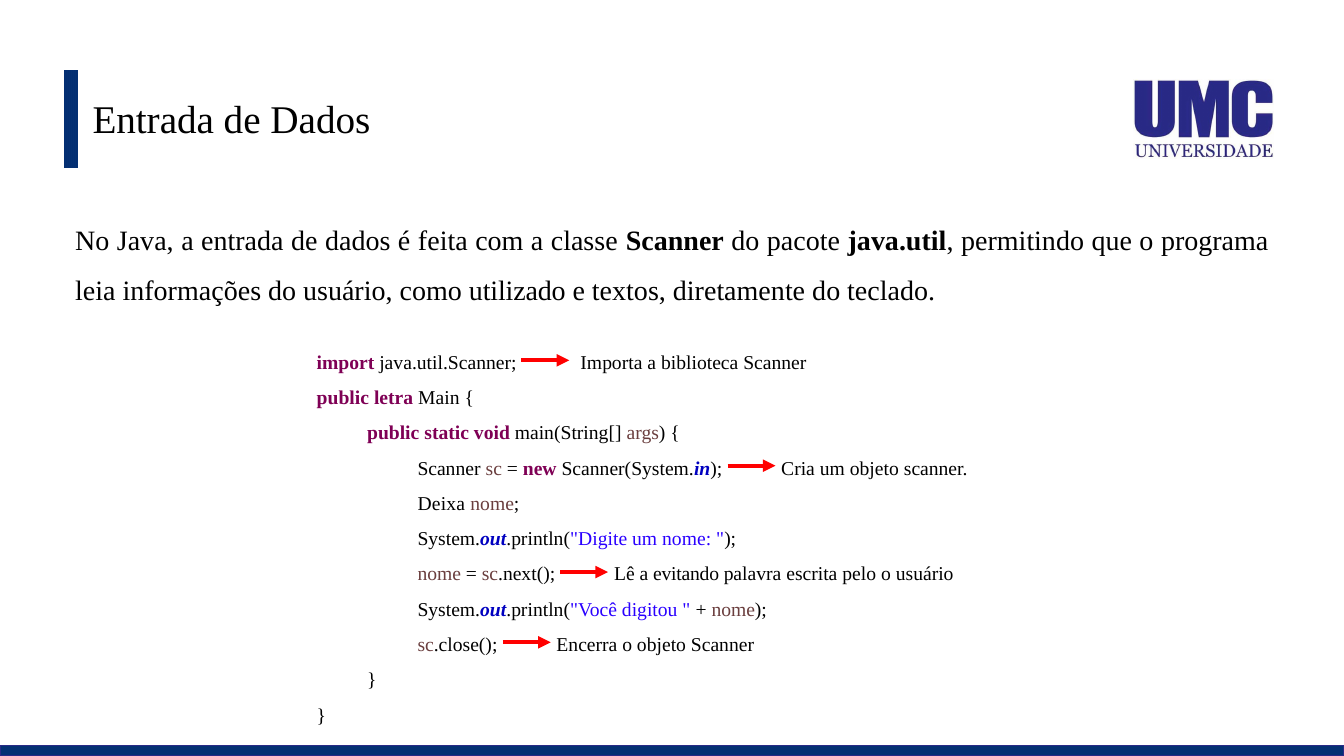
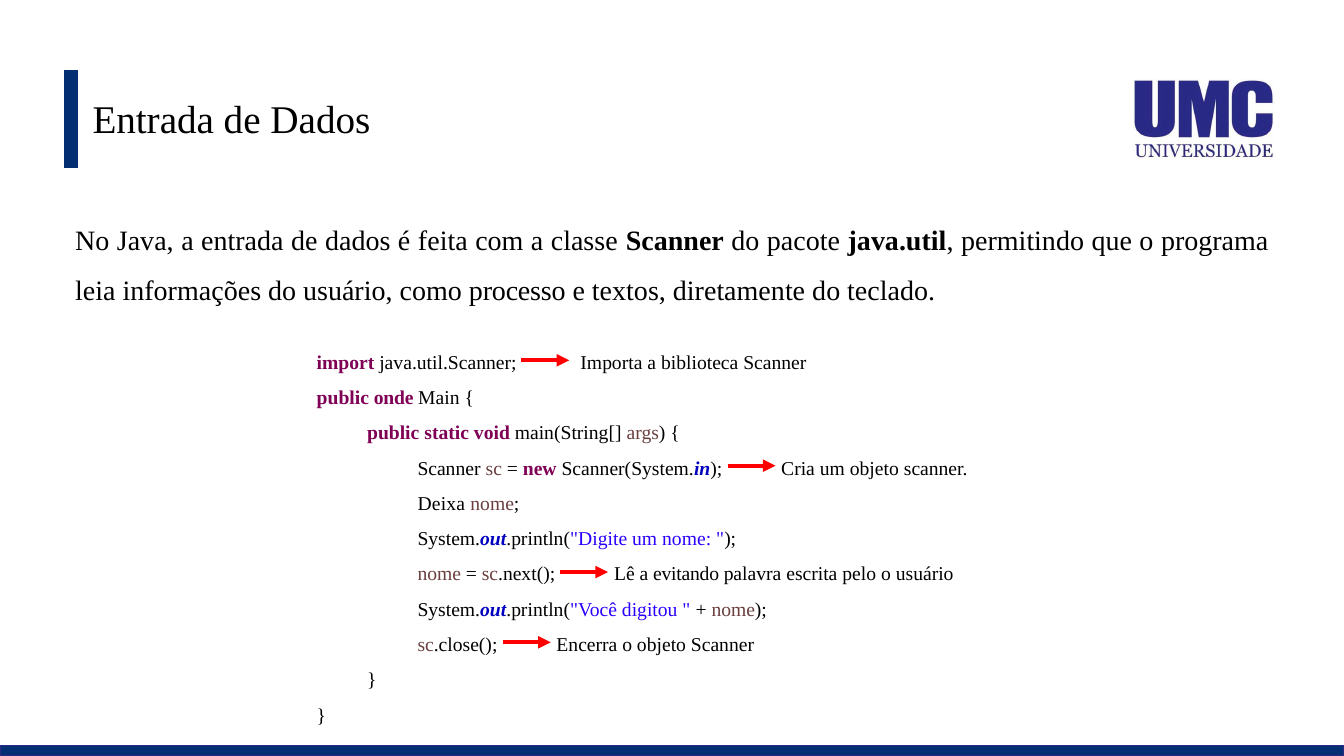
utilizado: utilizado -> processo (517, 291)
letra: letra -> onde (394, 398)
